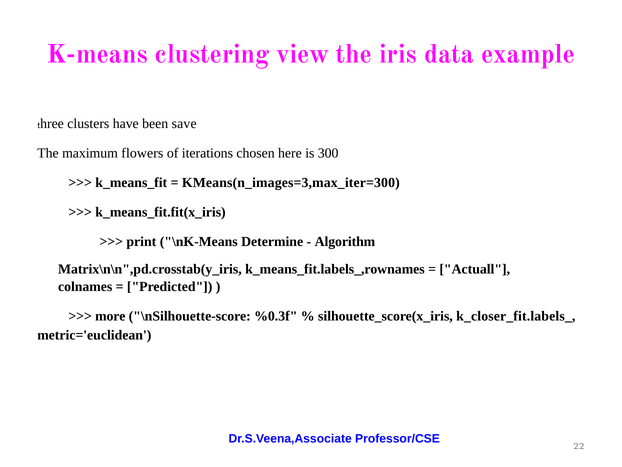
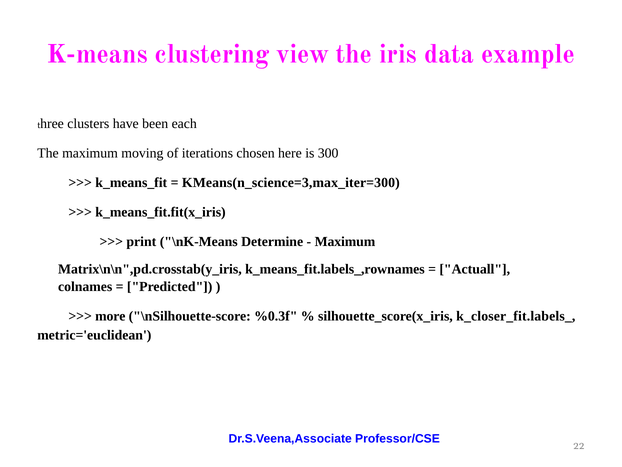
save: save -> each (184, 124)
flowers: flowers -> moving (142, 153)
KMeans(n_images=3,max_iter=300: KMeans(n_images=3,max_iter=300 -> KMeans(n_science=3,max_iter=300 (291, 182)
Algorithm: Algorithm -> Maximum (345, 241)
